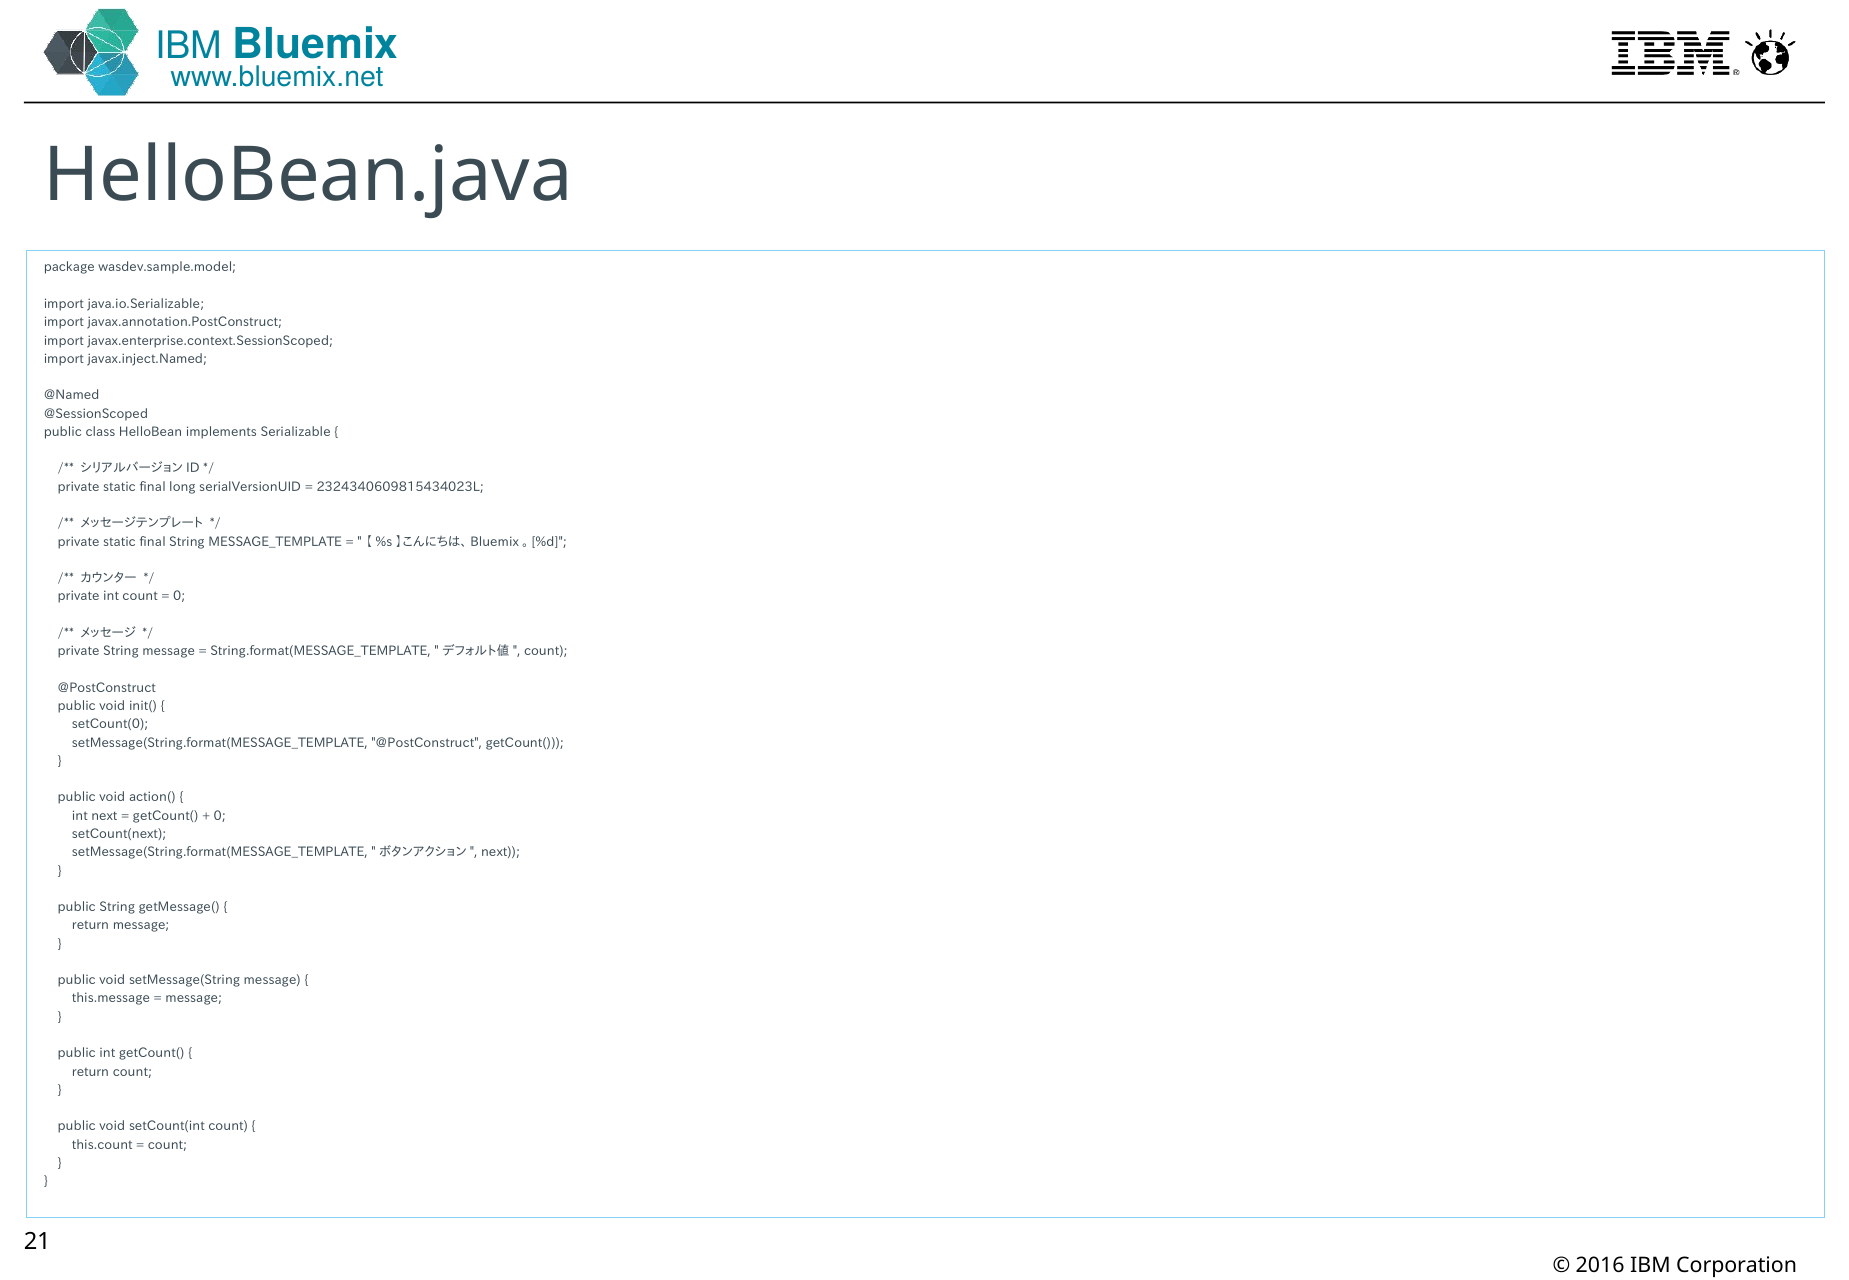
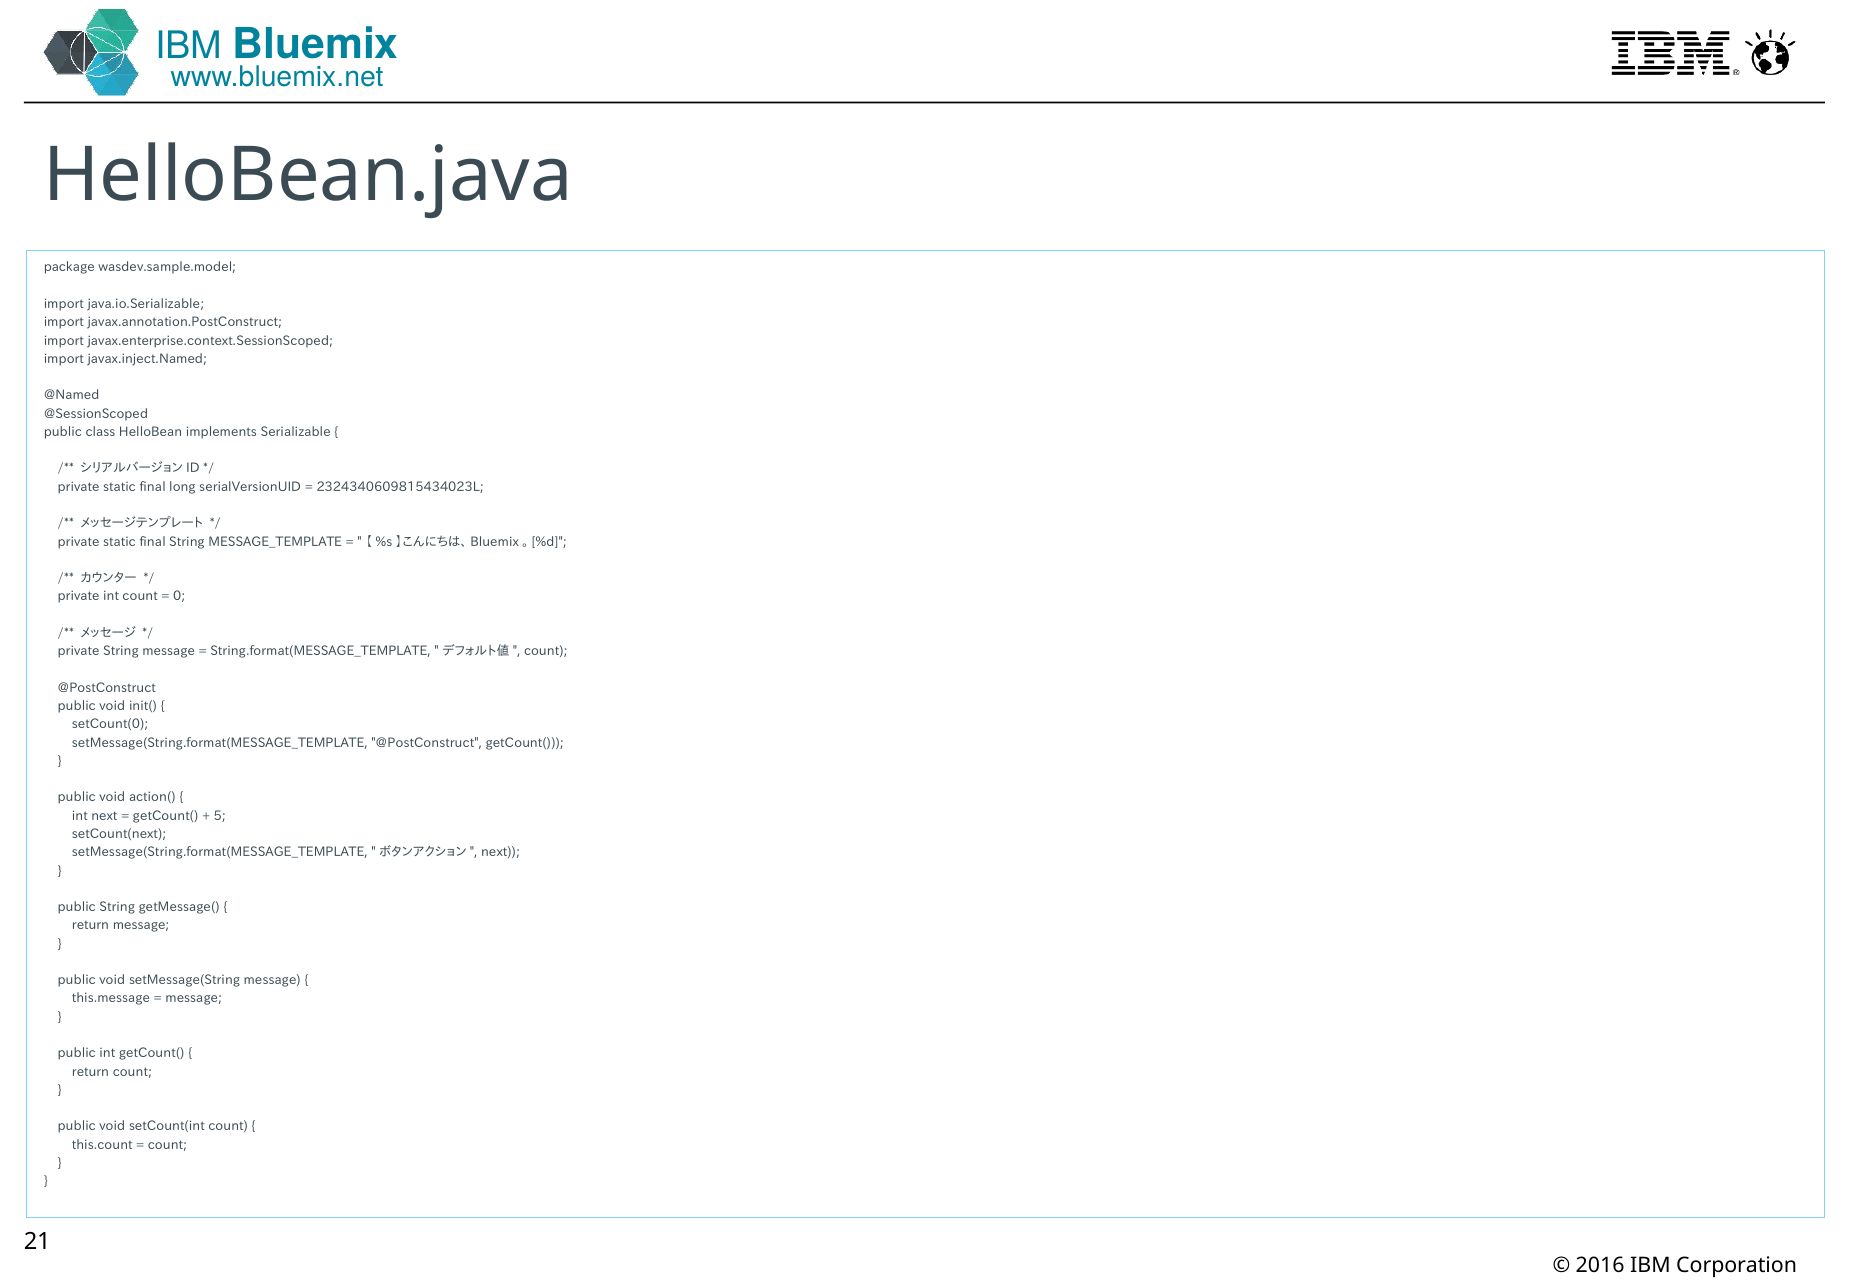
0: 0 -> 5 (220, 816)
